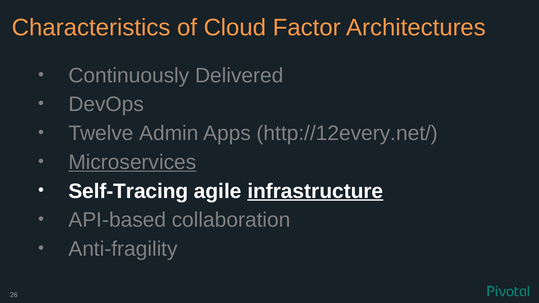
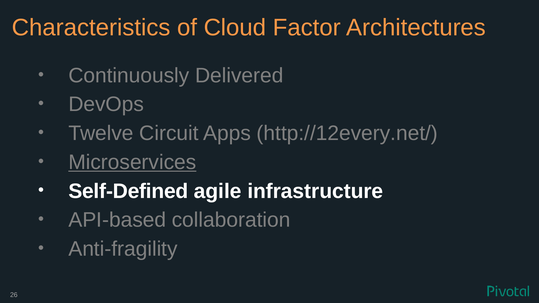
Admin: Admin -> Circuit (169, 133)
Self-Tracing: Self-Tracing -> Self-Defined (128, 191)
infrastructure underline: present -> none (315, 191)
